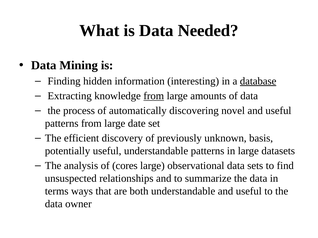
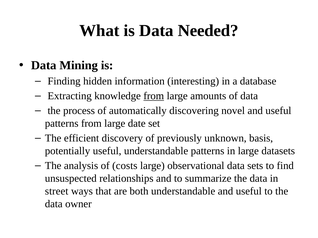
database underline: present -> none (258, 81)
cores: cores -> costs (125, 166)
terms: terms -> street (57, 191)
